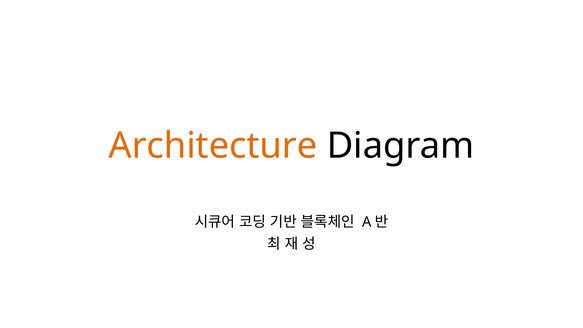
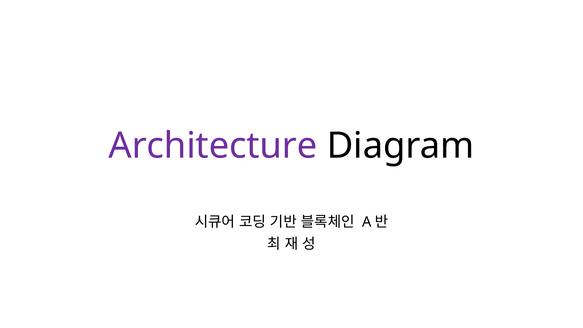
Architecture colour: orange -> purple (213, 146)
